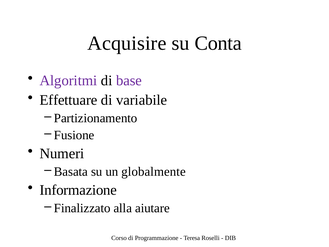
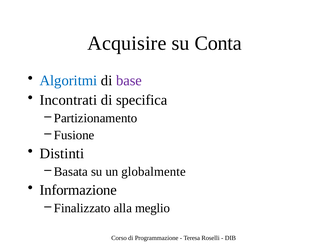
Algoritmi colour: purple -> blue (68, 81)
Effettuare: Effettuare -> Incontrati (68, 100)
variabile: variabile -> specifica (142, 100)
Numeri: Numeri -> Distinti (62, 153)
aiutare: aiutare -> meglio (152, 208)
